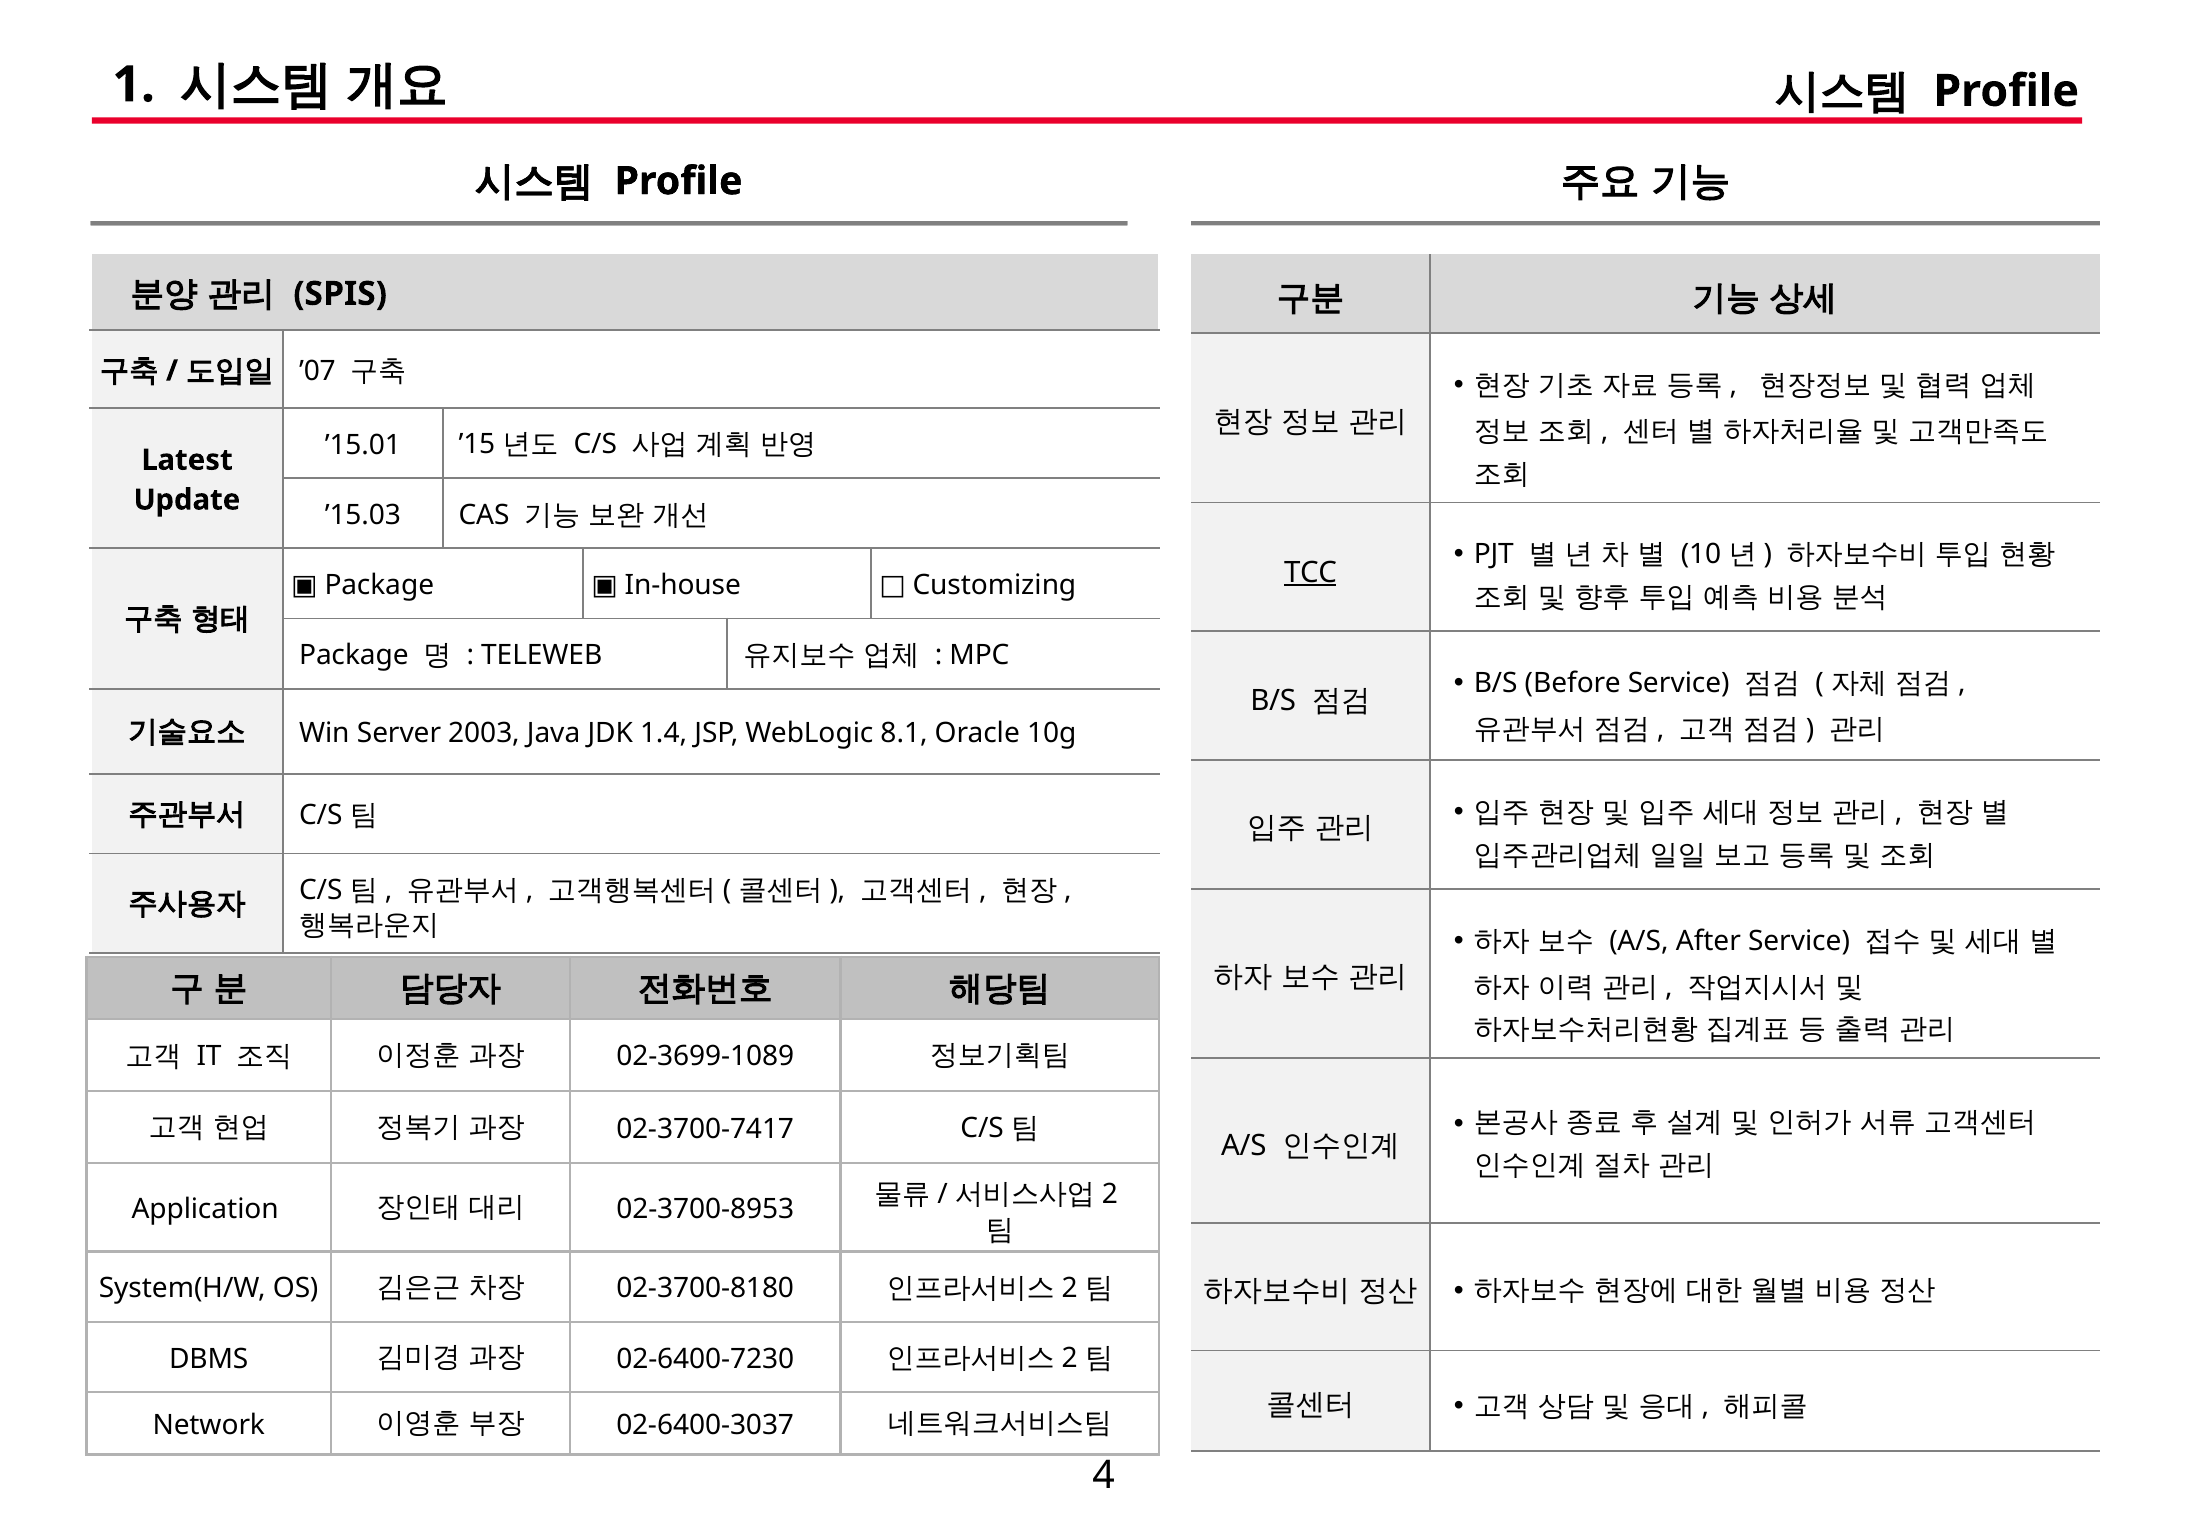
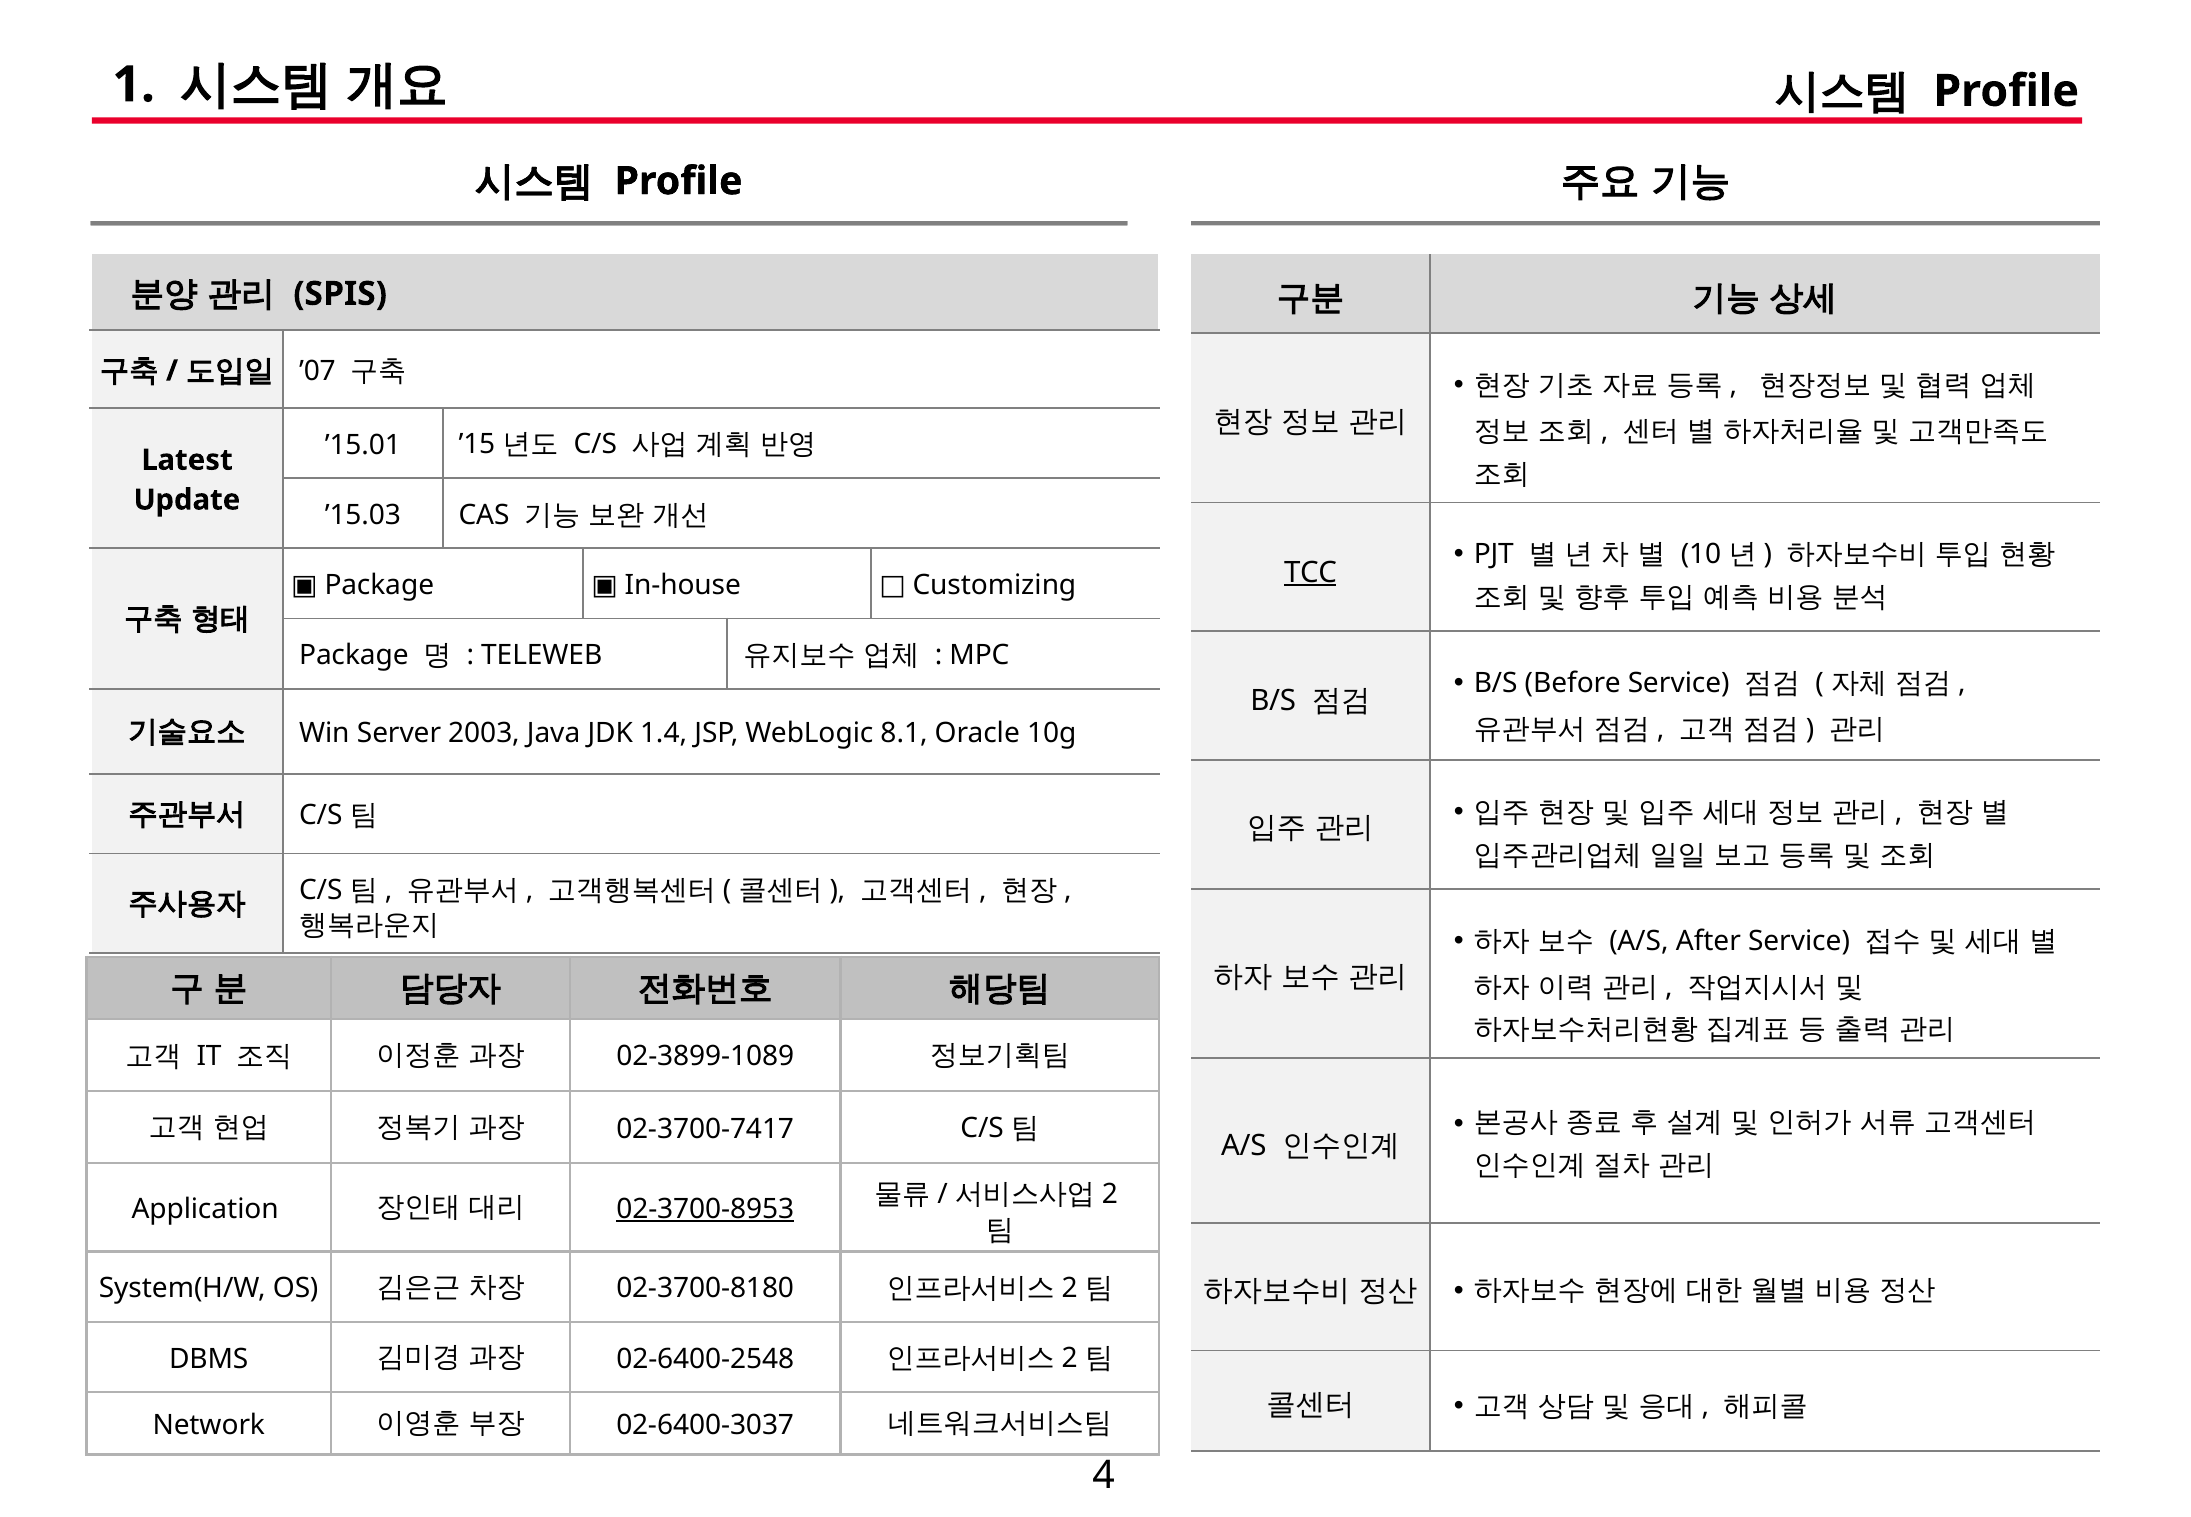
02-3699-1089: 02-3699-1089 -> 02-3899-1089 (705, 1056)
02-3700-8953 underline: none -> present (705, 1209)
02-6400-7230: 02-6400-7230 -> 02-6400-2548 (705, 1359)
